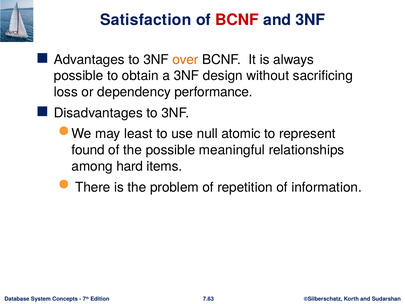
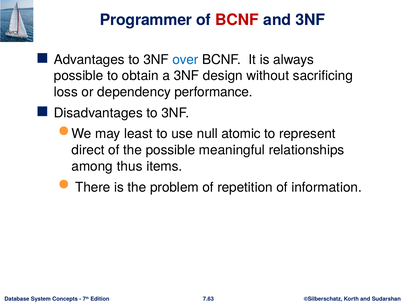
Satisfaction: Satisfaction -> Programmer (146, 20)
over colour: orange -> blue (186, 60)
found: found -> direct (88, 150)
hard: hard -> thus (130, 166)
